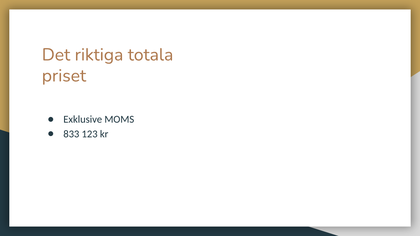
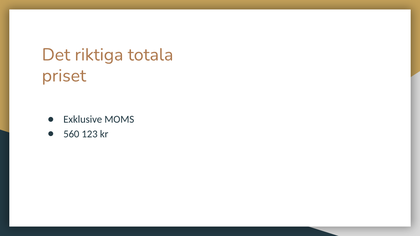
833: 833 -> 560 (71, 134)
